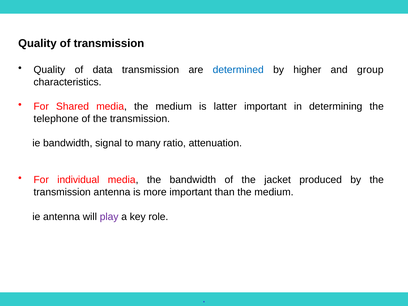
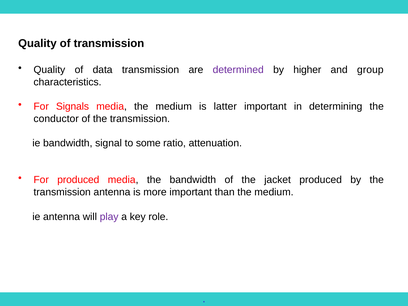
determined colour: blue -> purple (238, 70)
Shared: Shared -> Signals (73, 106)
telephone: telephone -> conductor (56, 119)
many: many -> some (148, 143)
For individual: individual -> produced (78, 180)
